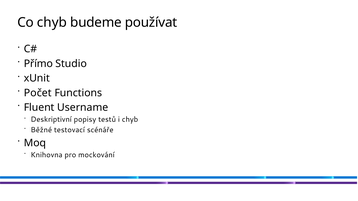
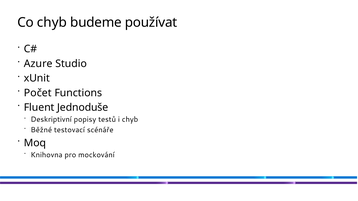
Přímo: Přímo -> Azure (38, 64)
Username: Username -> Jednoduše (83, 108)
